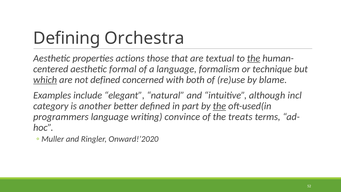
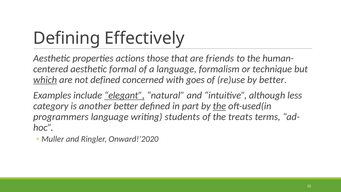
Orchestra: Orchestra -> Effectively (144, 38)
textual: textual -> friends (220, 58)
the underline: present -> none (254, 58)
both: both -> goes (195, 80)
by blame: blame -> better (273, 80)
elegant underline: none -> present (124, 95)
incl: incl -> less (295, 95)
convince: convince -> students (182, 117)
